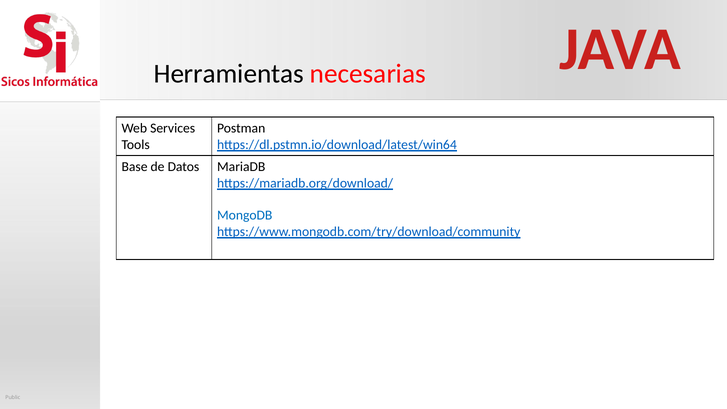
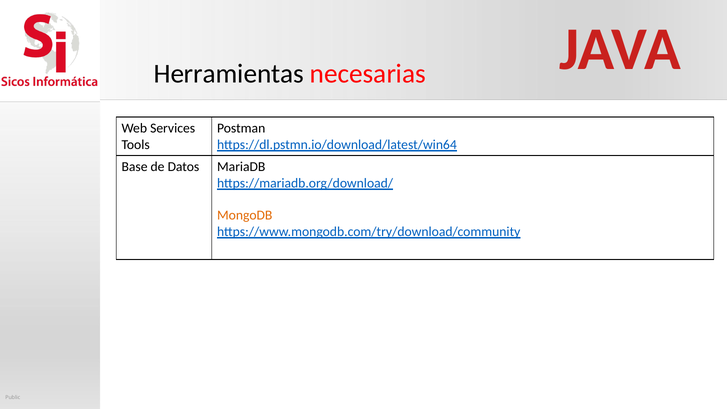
MongoDB colour: blue -> orange (245, 215)
